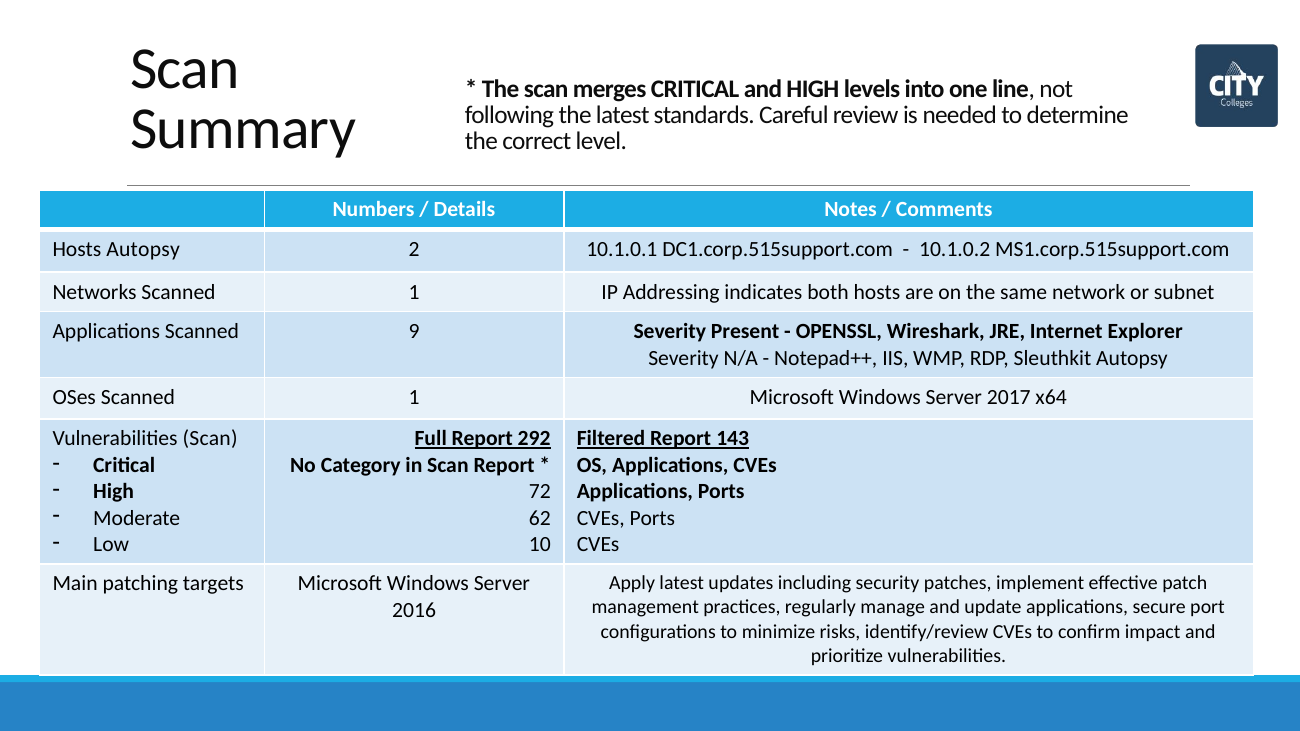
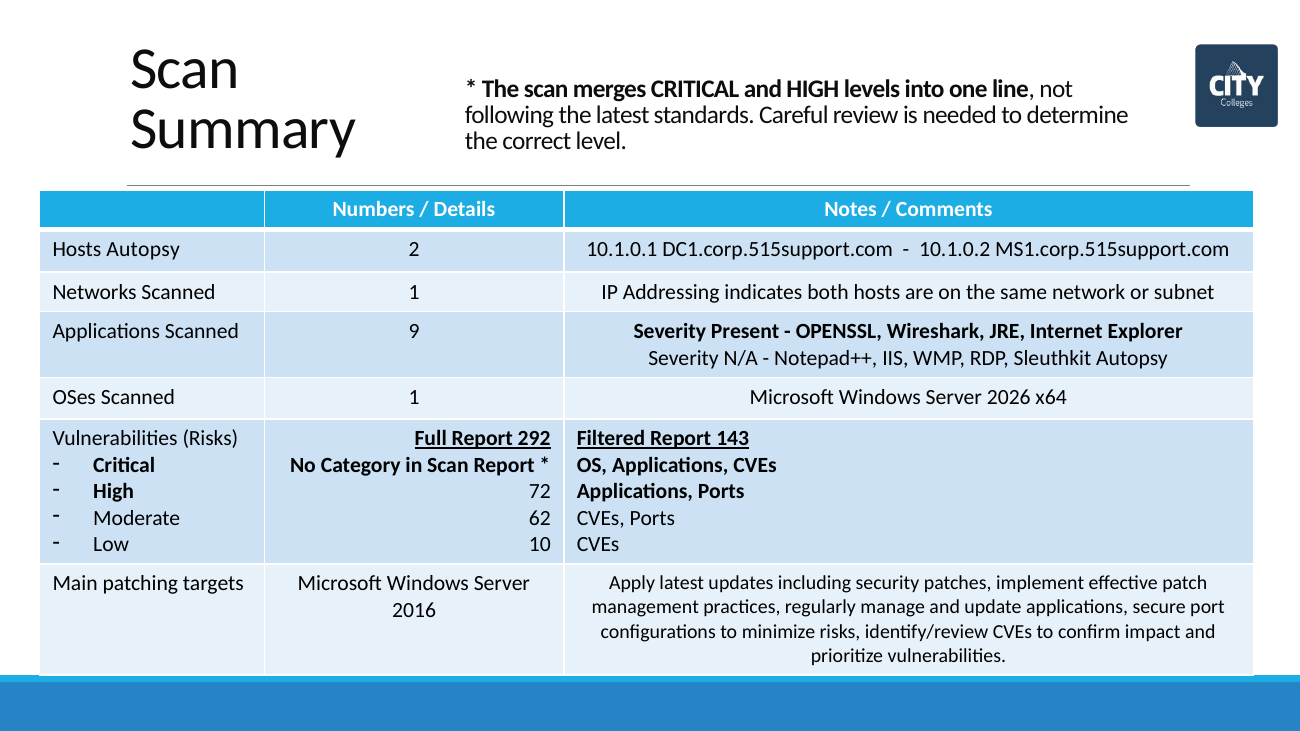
2017: 2017 -> 2026 (1009, 398)
Vulnerabilities Scan: Scan -> Risks (210, 439)
